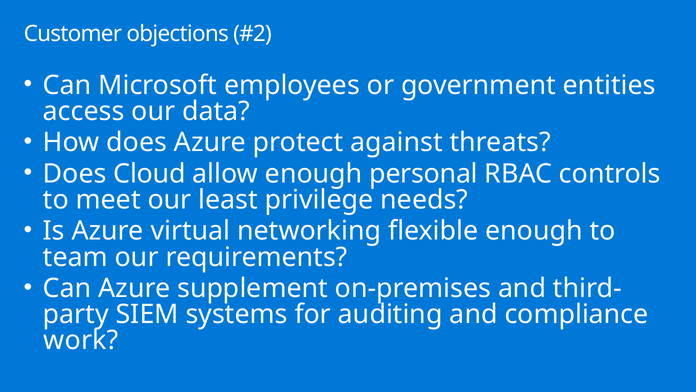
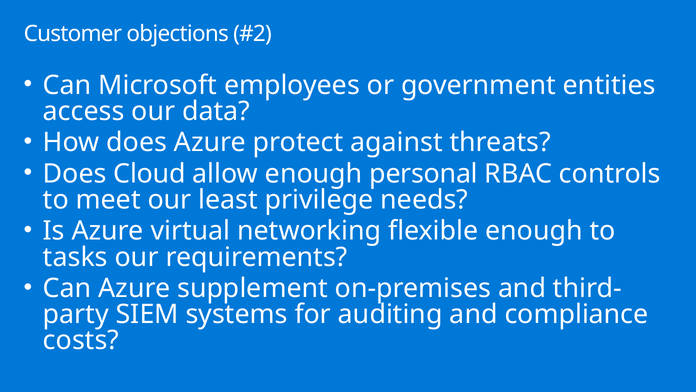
team: team -> tasks (75, 257)
work: work -> costs (81, 340)
